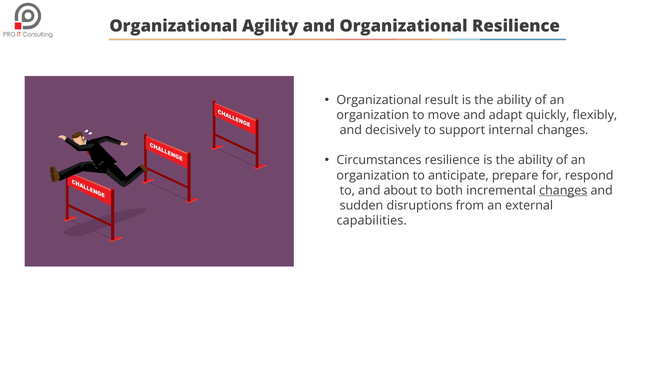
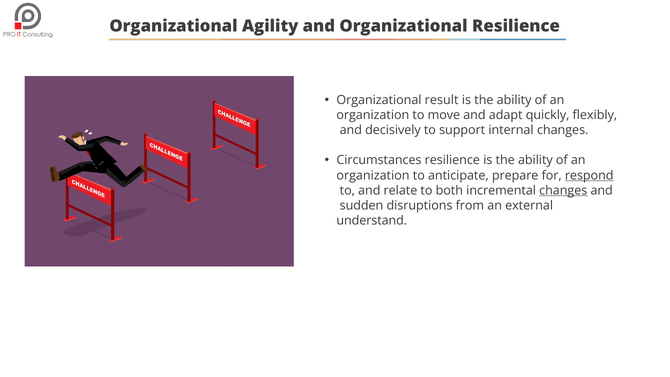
respond underline: none -> present (589, 175)
about: about -> relate (400, 190)
capabilities: capabilities -> understand (372, 221)
